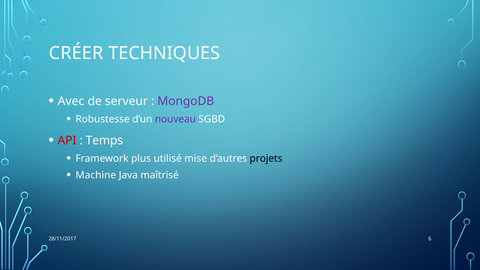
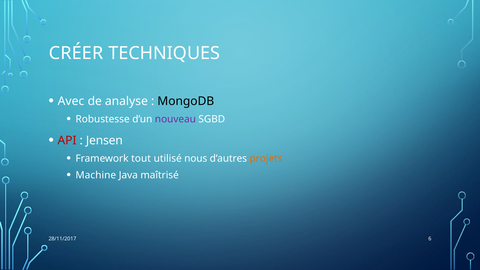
serveur: serveur -> analyse (126, 101)
MongoDB colour: purple -> black (186, 101)
Temps: Temps -> Jensen (104, 140)
plus: plus -> tout (141, 158)
mise: mise -> nous (196, 158)
projets colour: black -> orange (266, 158)
